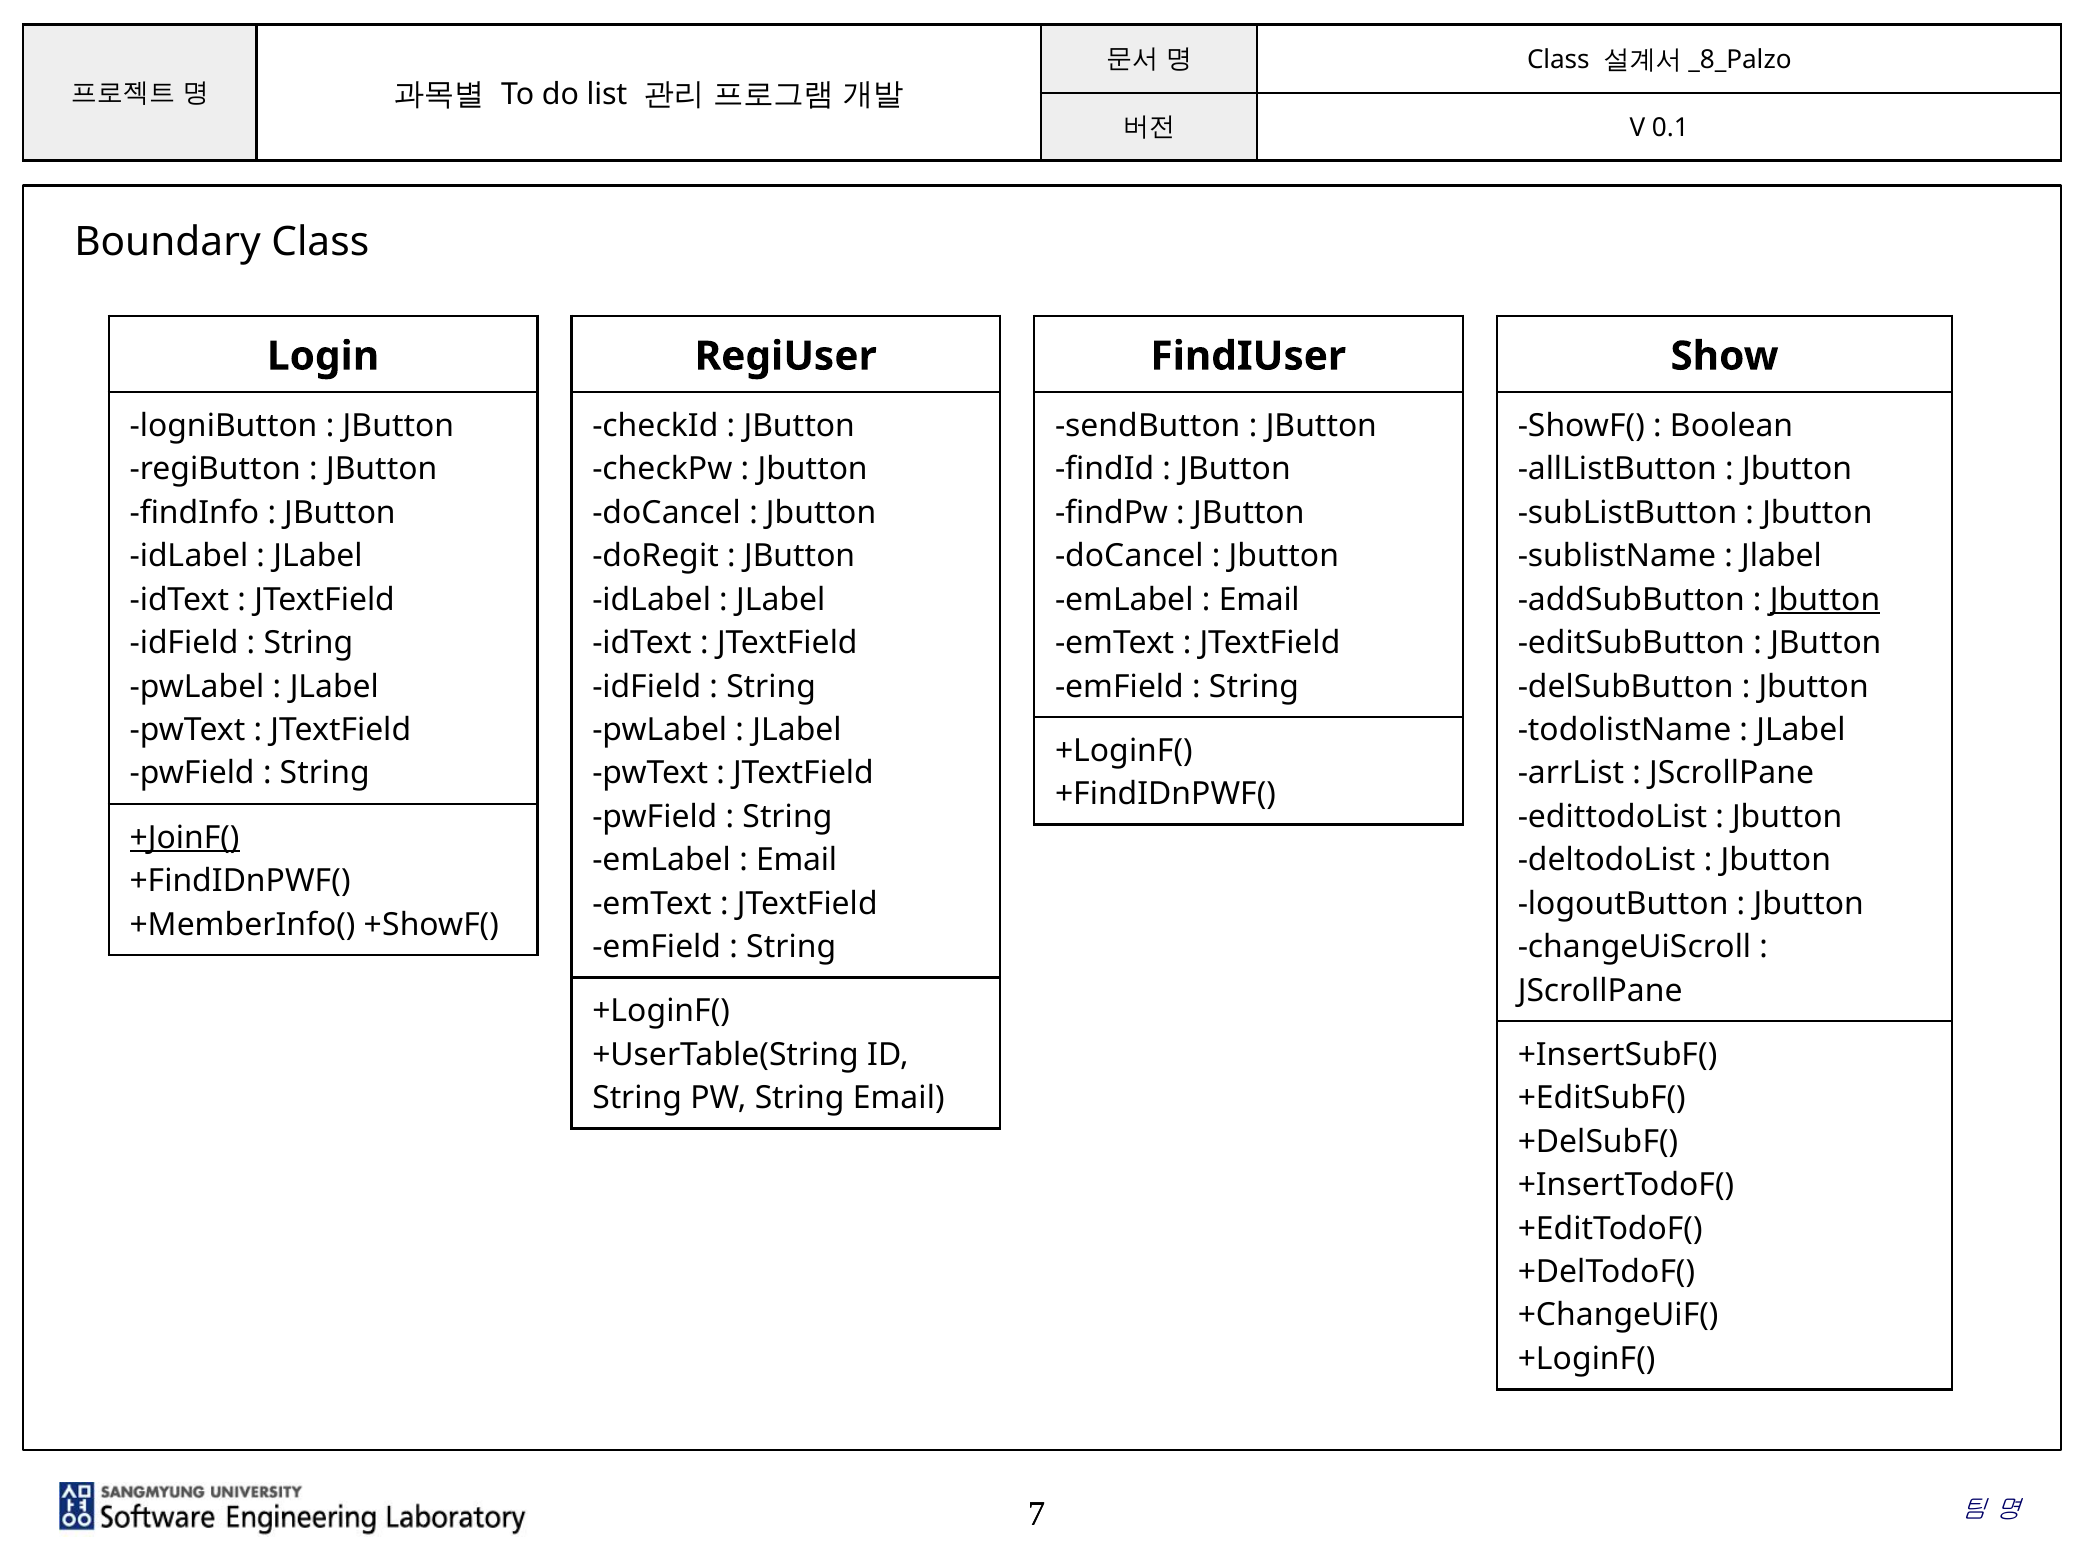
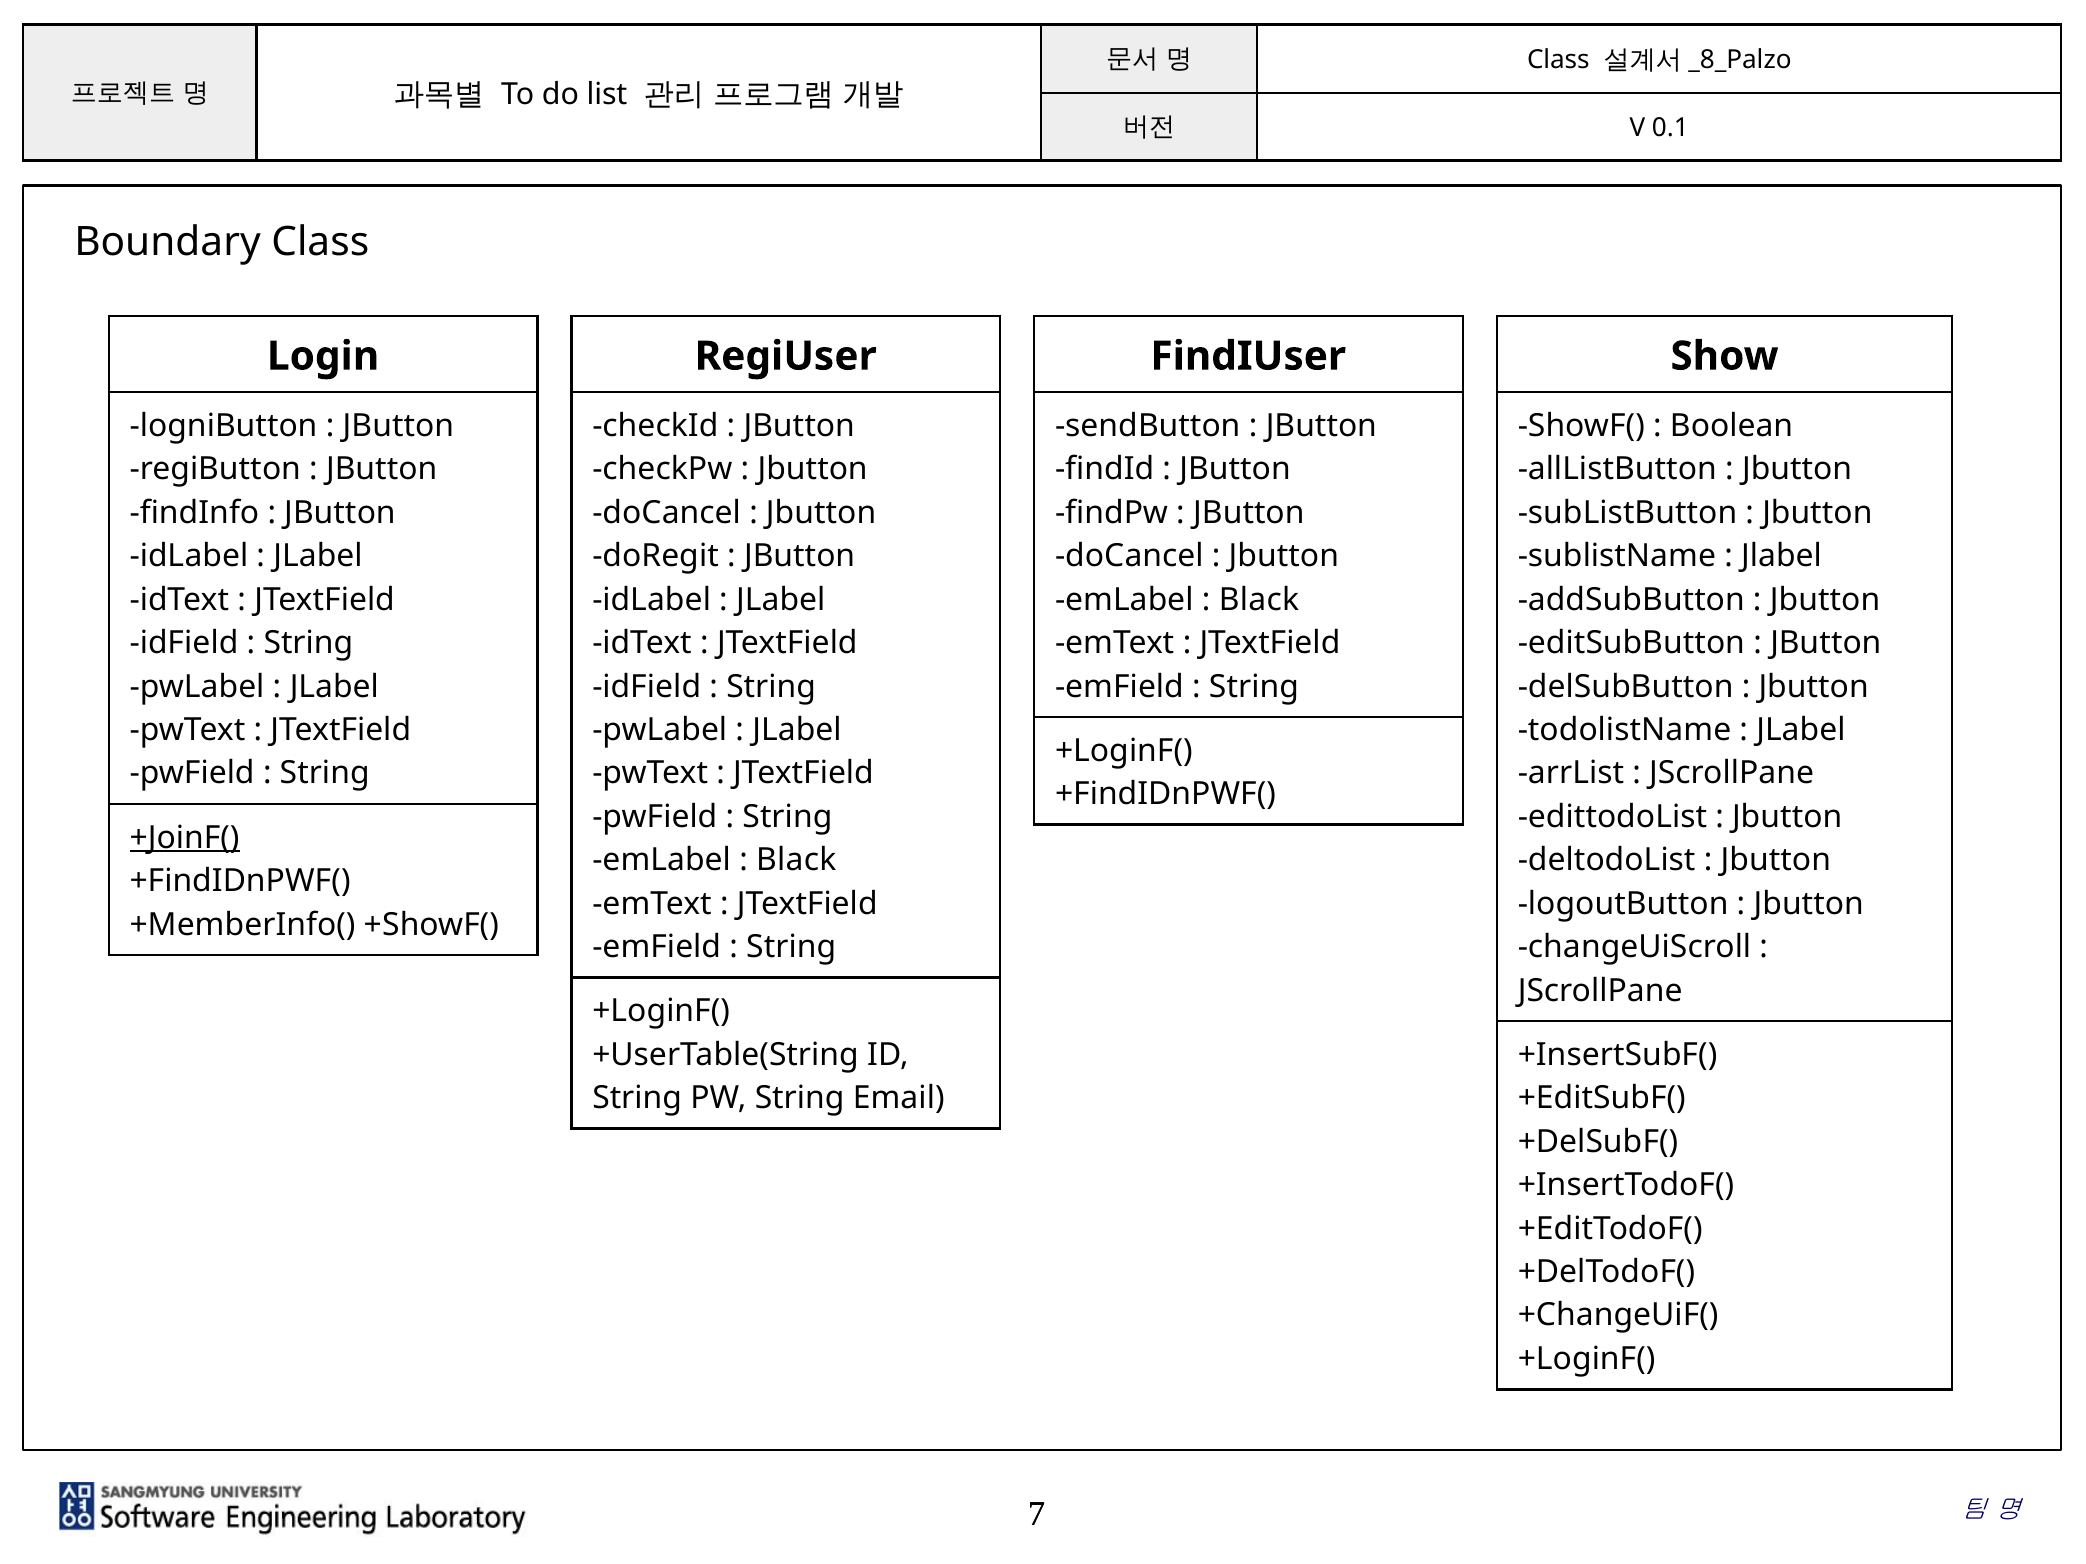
Email: Email -> Black (1259, 600)
Jbutton underline: present -> none (1825, 600)
Email: Email -> Black (796, 861)
